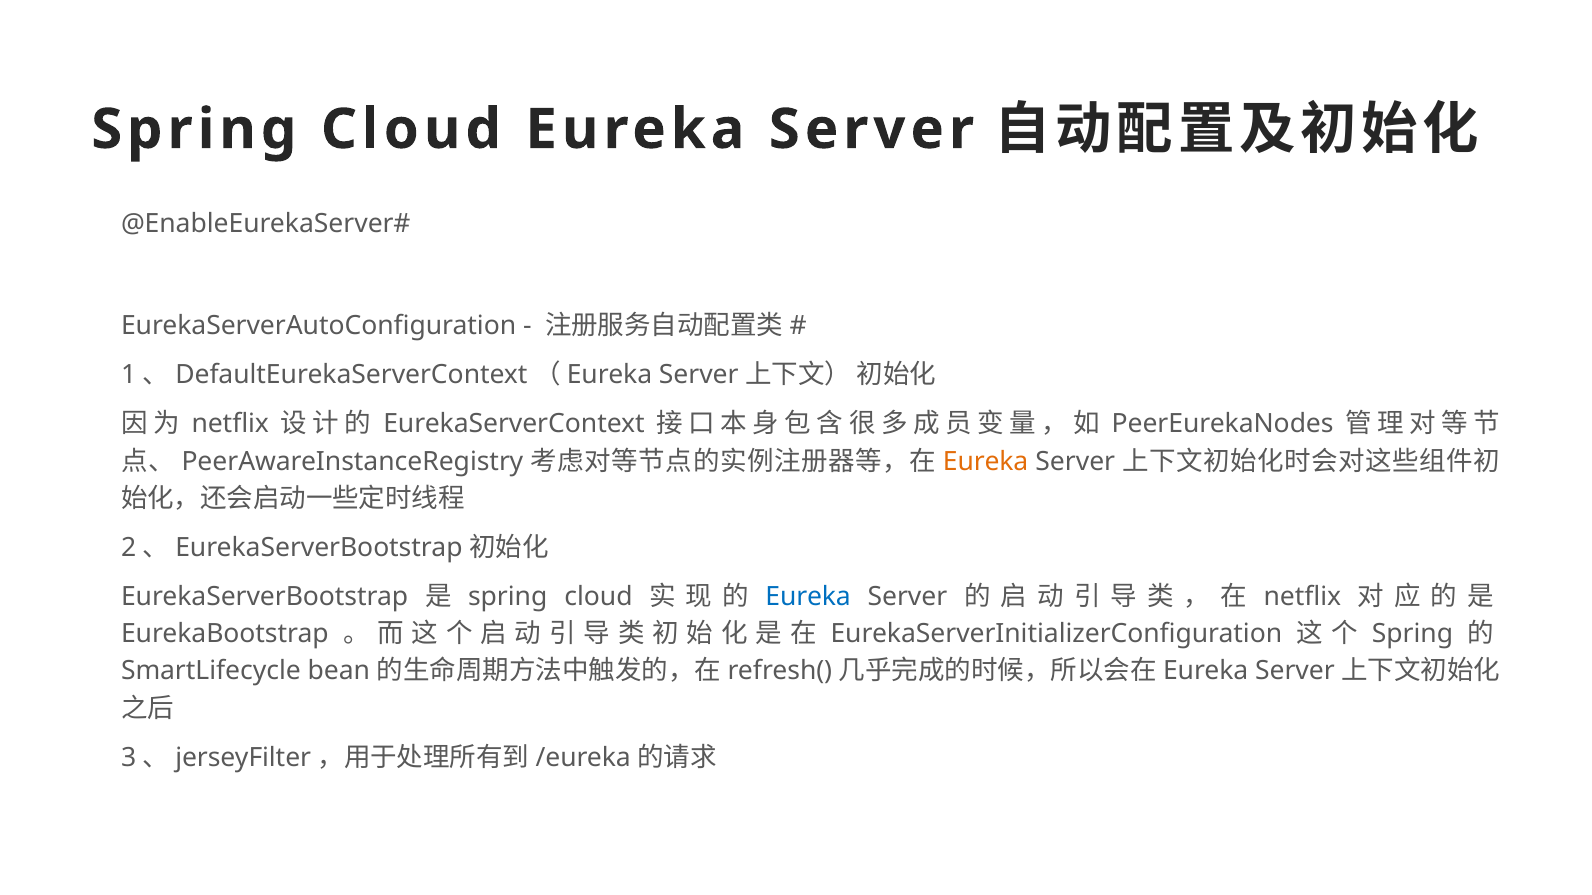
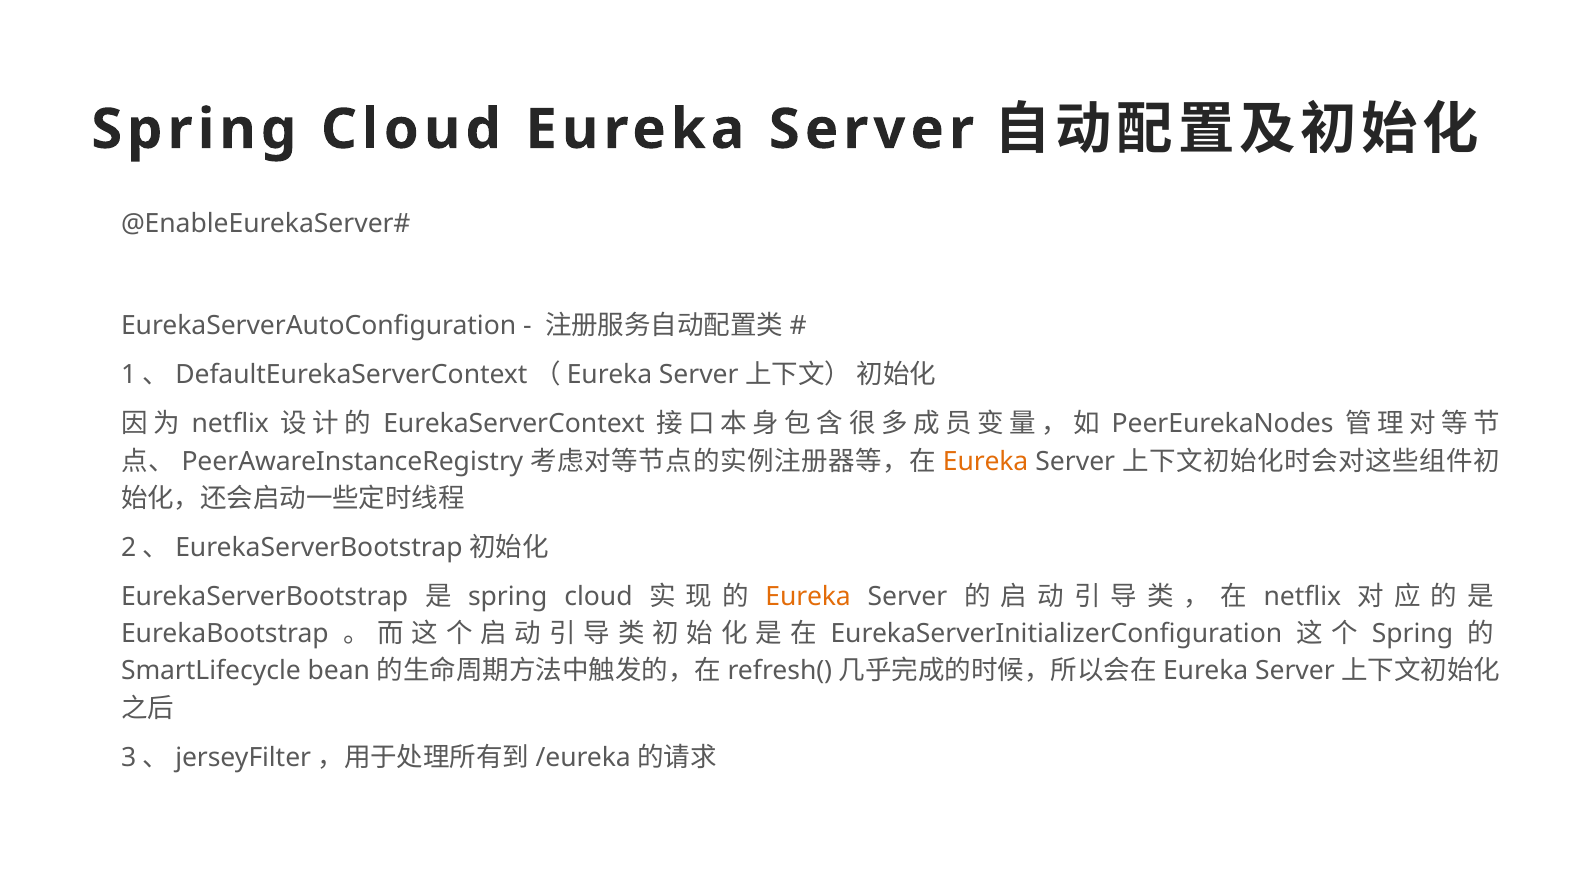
Eureka colour: blue -> orange (808, 597)
